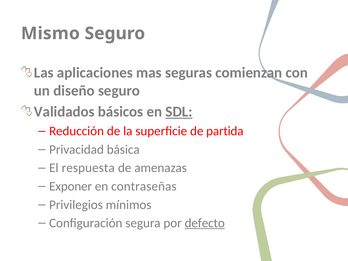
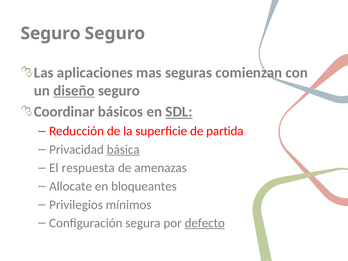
Mismo: Mismo -> Seguro (51, 33)
diseño underline: none -> present (74, 91)
Validados: Validados -> Coordinar (64, 112)
básica underline: none -> present (123, 150)
Exponer: Exponer -> Allocate (71, 186)
contraseñas: contraseñas -> bloqueantes (144, 186)
